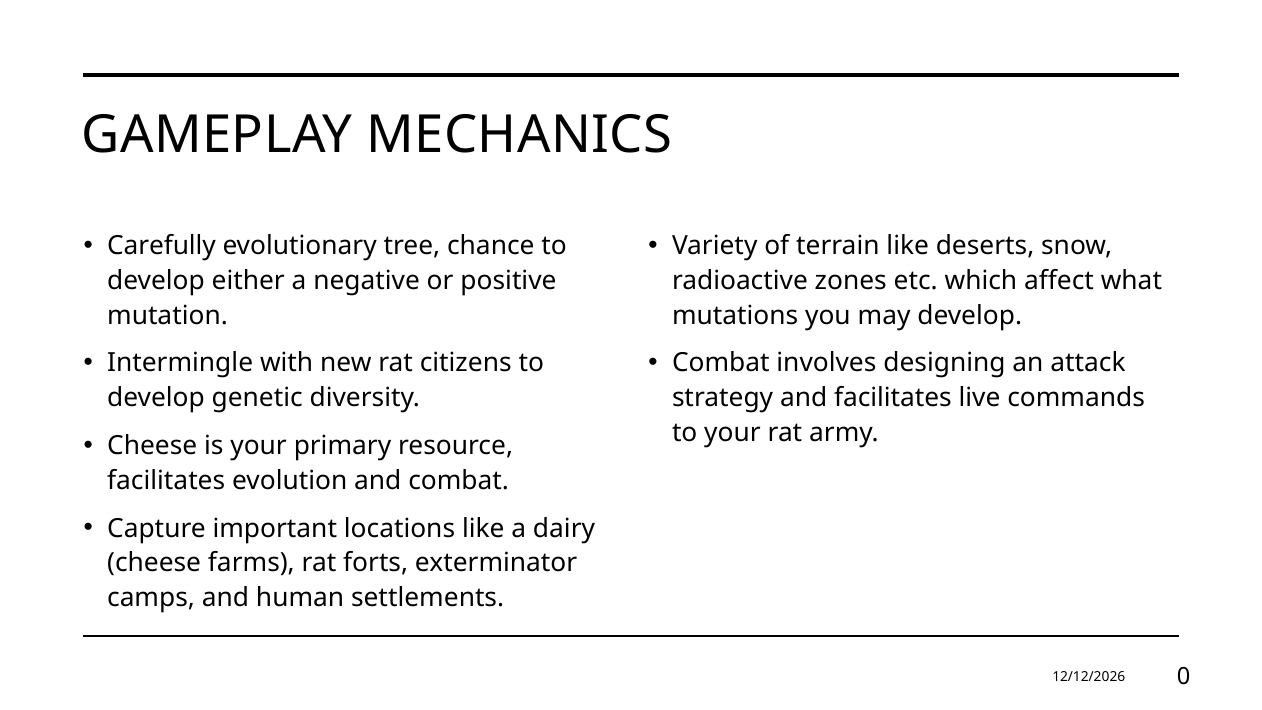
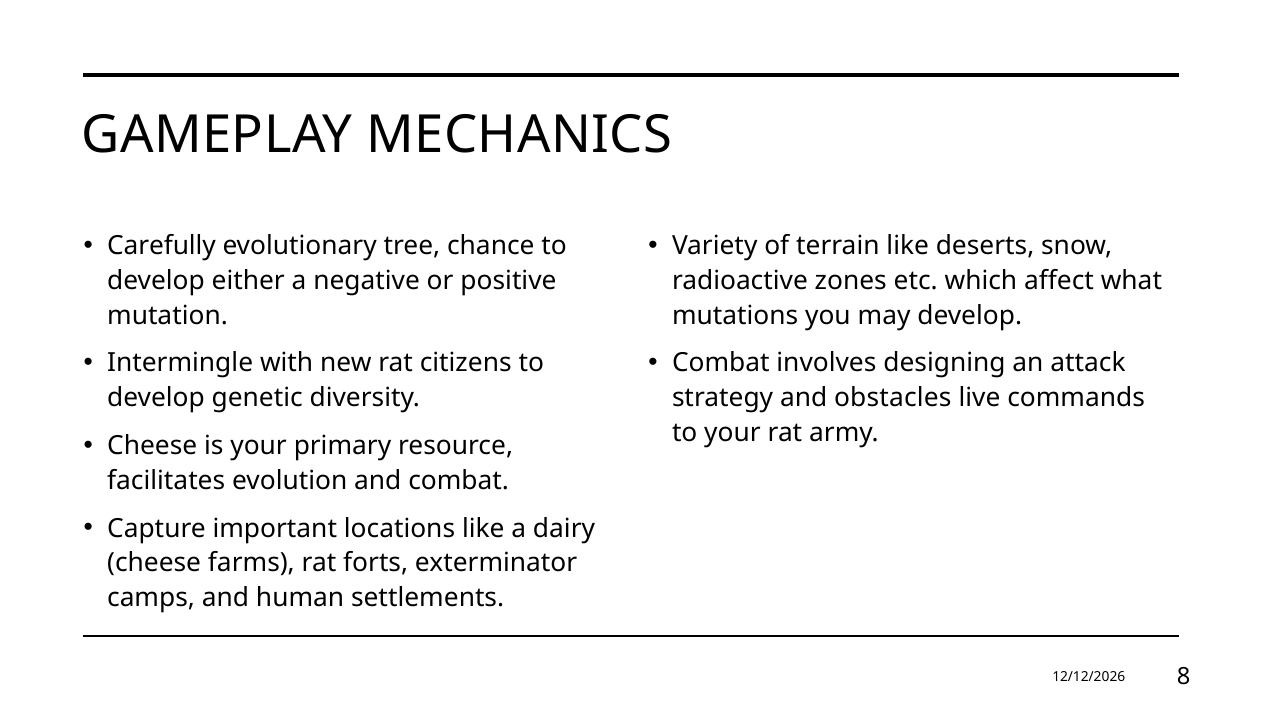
and facilitates: facilitates -> obstacles (893, 398)
0: 0 -> 8 (1184, 677)
